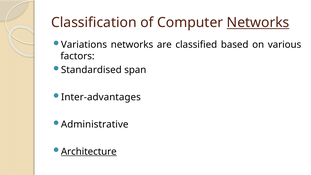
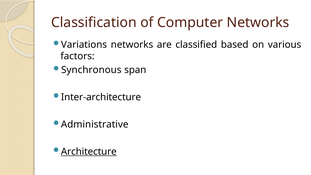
Networks underline: present -> none (258, 23)
Standardised: Standardised -> Synchronous (91, 70)
Inter-advantages: Inter-advantages -> Inter-architecture (101, 97)
